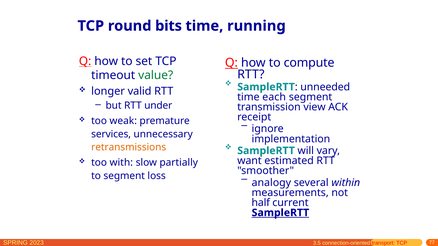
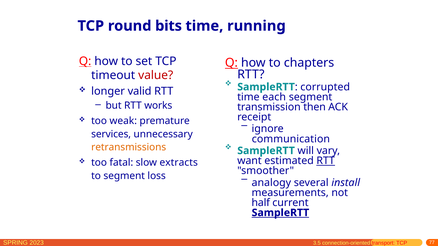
compute: compute -> chapters (309, 63)
value colour: green -> red (156, 75)
unneeded: unneeded -> corrupted (325, 87)
under: under -> works (158, 106)
view: view -> then (315, 107)
implementation: implementation -> communication (291, 139)
RTT underline: none -> present (326, 161)
with: with -> fatal (121, 163)
partially: partially -> extracts (179, 163)
within: within -> install (346, 183)
